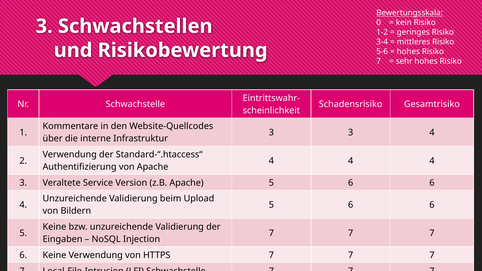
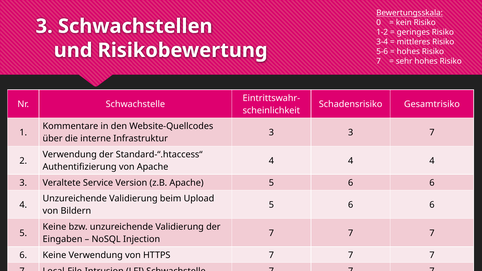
3 4: 4 -> 7 (432, 133)
